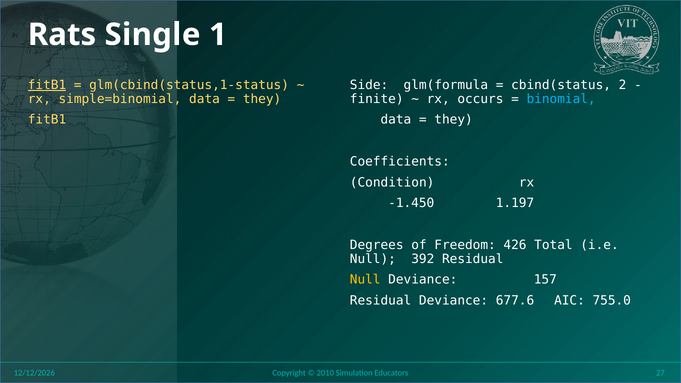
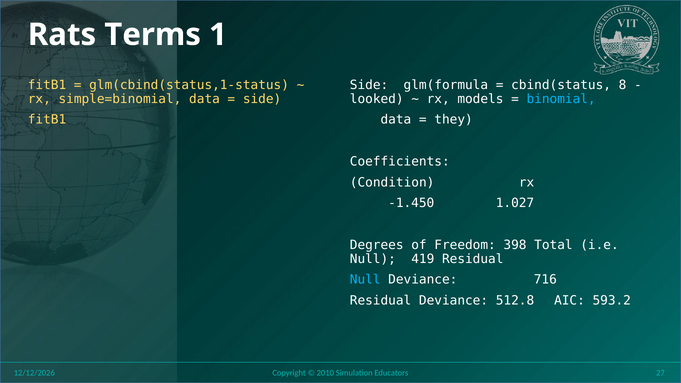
Single: Single -> Terms (153, 35)
fitB1 underline: present -> none (47, 85)
2: 2 -> 8 (623, 85)
they: they -> side (262, 99)
finite: finite -> looked (377, 99)
occurs: occurs -> models (480, 99)
1.197: 1.197 -> 1.027 (515, 203)
426: 426 -> 398 (515, 245)
392: 392 -> 419 (423, 259)
Null colour: yellow -> light blue (365, 280)
157: 157 -> 716 (545, 280)
677.6: 677.6 -> 512.8 (515, 301)
755.0: 755.0 -> 593.2 (612, 301)
